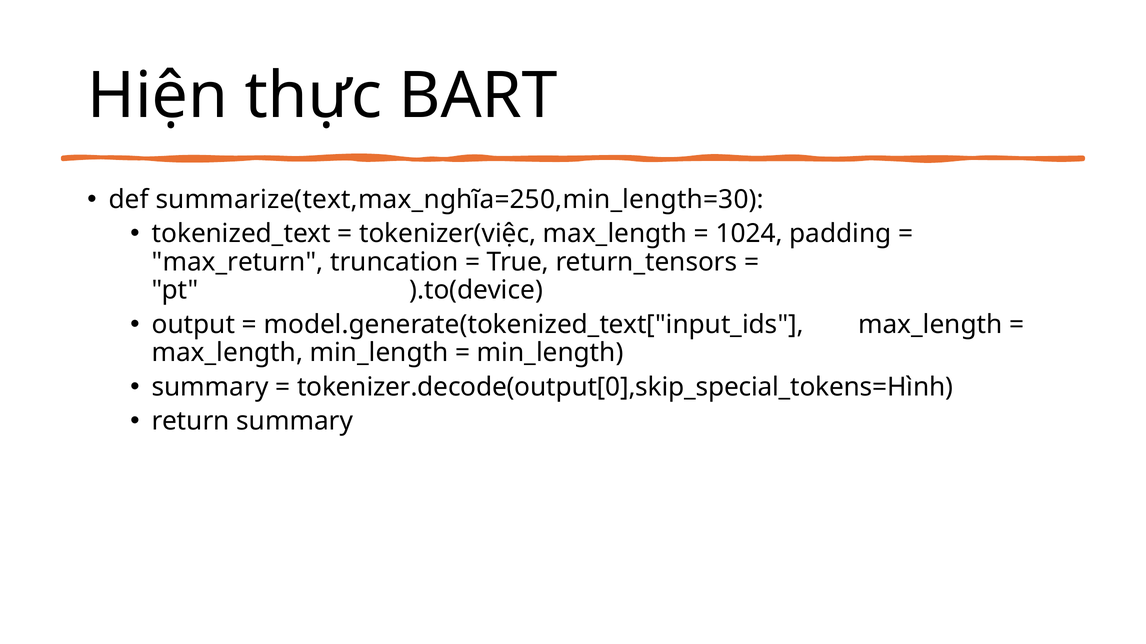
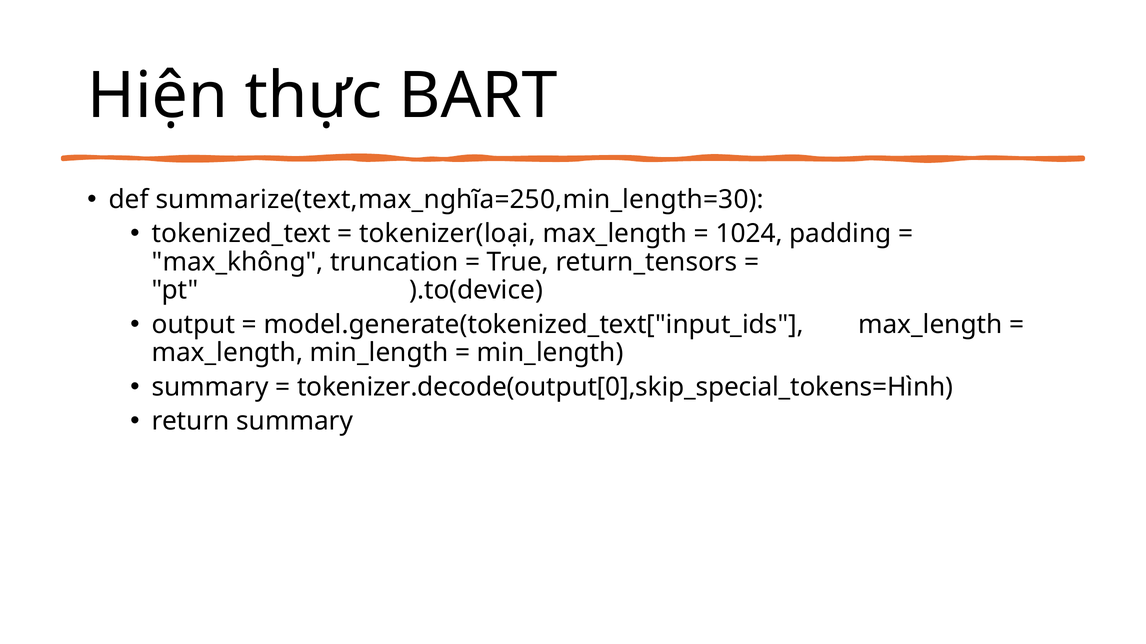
tokenizer(việc: tokenizer(việc -> tokenizer(loại (448, 234)
max_return: max_return -> max_không (238, 262)
